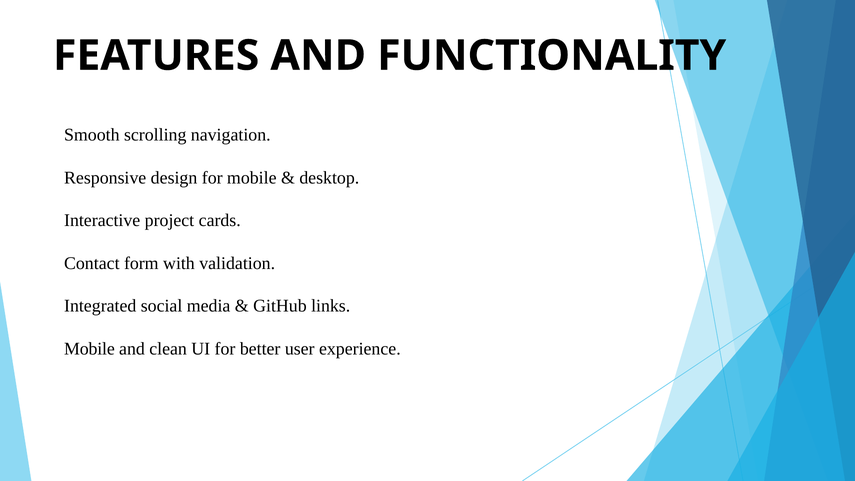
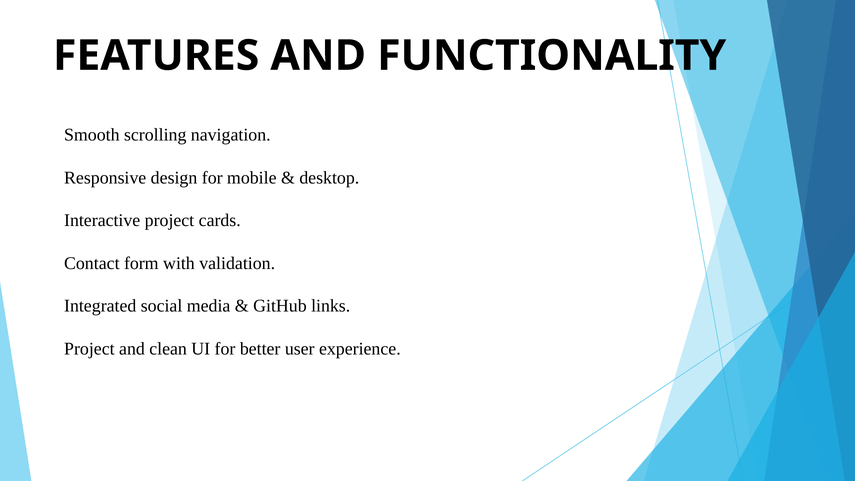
Mobile: Mobile -> Project (89, 349)
